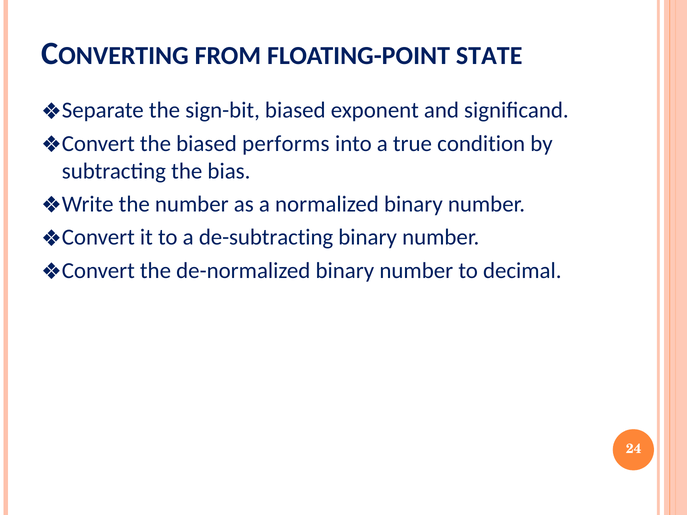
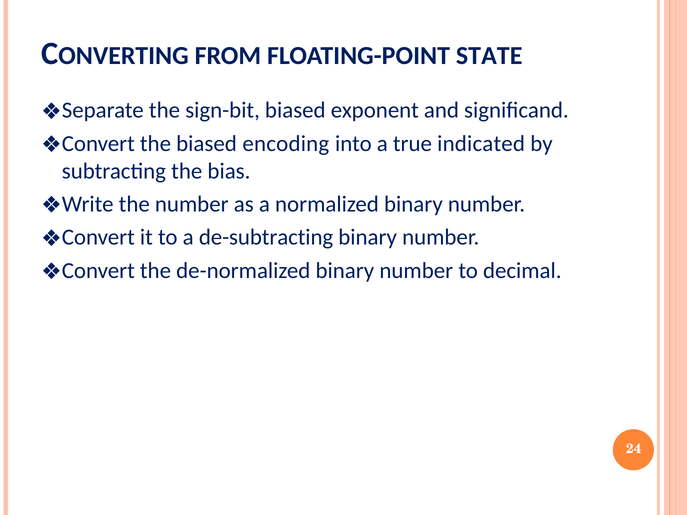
performs: performs -> encoding (286, 144)
condition: condition -> indicated (481, 144)
